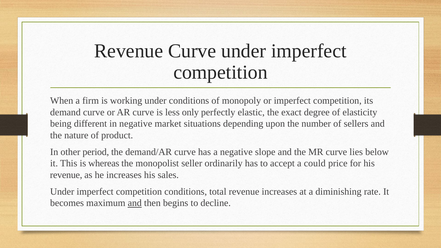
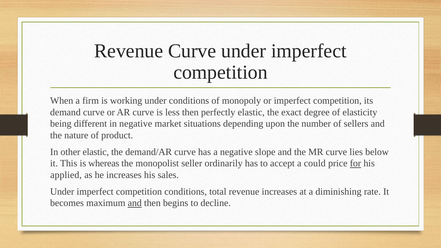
less only: only -> then (190, 112)
other period: period -> elastic (96, 152)
for underline: none -> present (355, 163)
revenue: revenue -> applied (66, 175)
